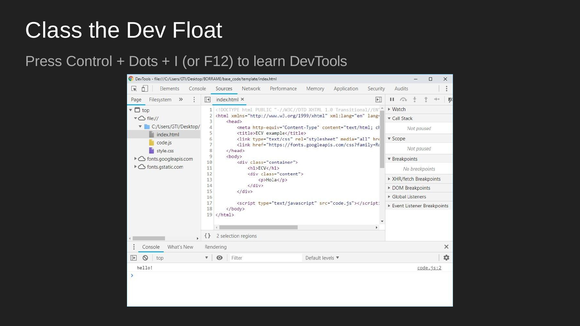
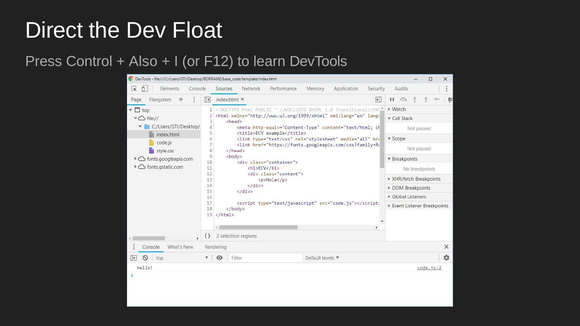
Class: Class -> Direct (54, 30)
Dots: Dots -> Also (143, 62)
